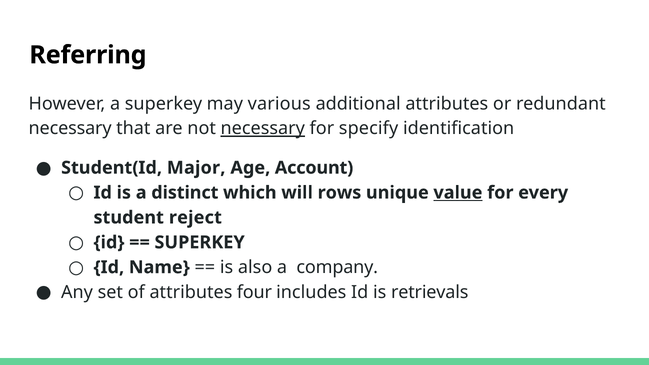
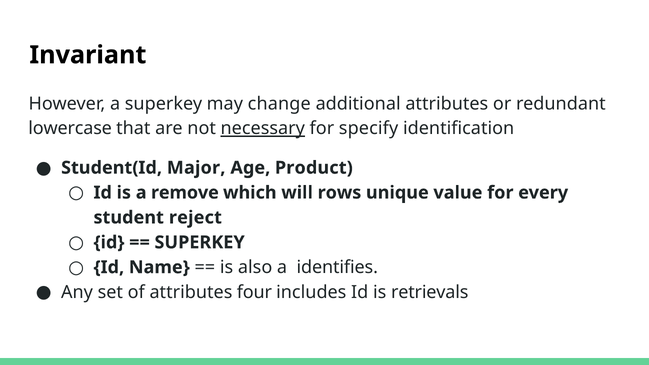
Referring: Referring -> Invariant (88, 55)
various: various -> change (279, 104)
necessary: necessary -> lowercase (70, 128)
Account: Account -> Product (314, 168)
distinct: distinct -> remove (185, 193)
value underline: present -> none (458, 193)
company: company -> identifies (337, 267)
